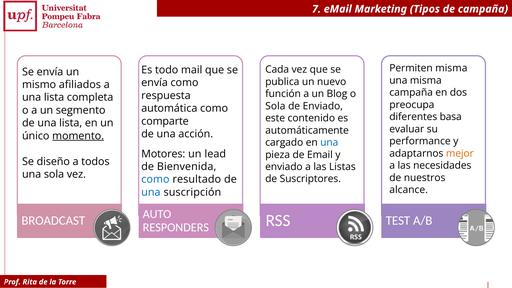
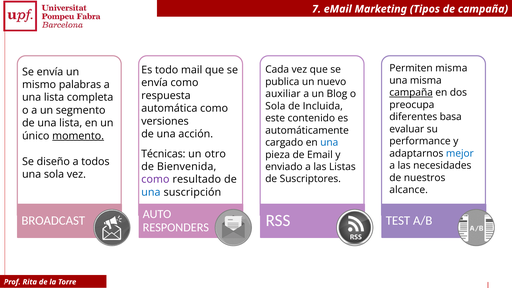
afiliados: afiliados -> palabras (80, 85)
campaña underline: none -> present (411, 93)
función: función -> auxiliar (283, 94)
de Enviado: Enviado -> Incluida (323, 106)
comparte: comparte -> versiones (165, 121)
mejor colour: orange -> blue (460, 153)
Motores: Motores -> Técnicas (163, 154)
lead: lead -> otro (215, 154)
como colour: blue -> purple (155, 179)
